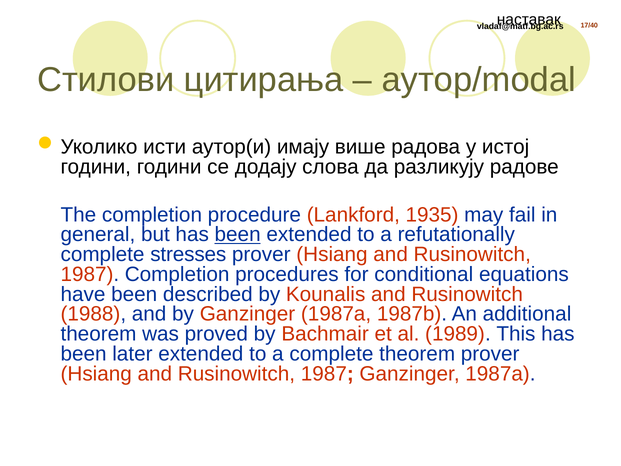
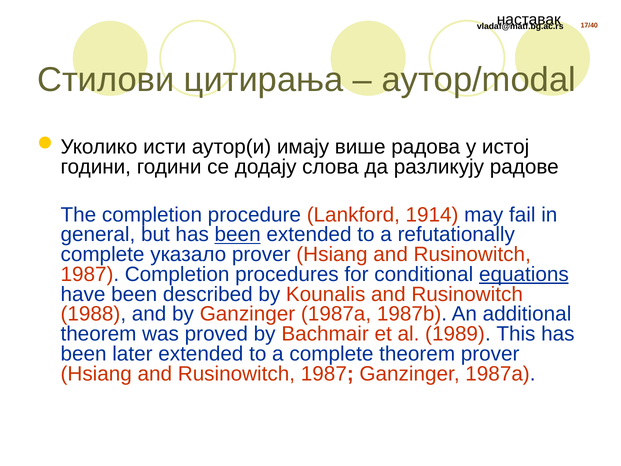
1935: 1935 -> 1914 (432, 215)
stresses: stresses -> указало (188, 254)
equations underline: none -> present (524, 274)
